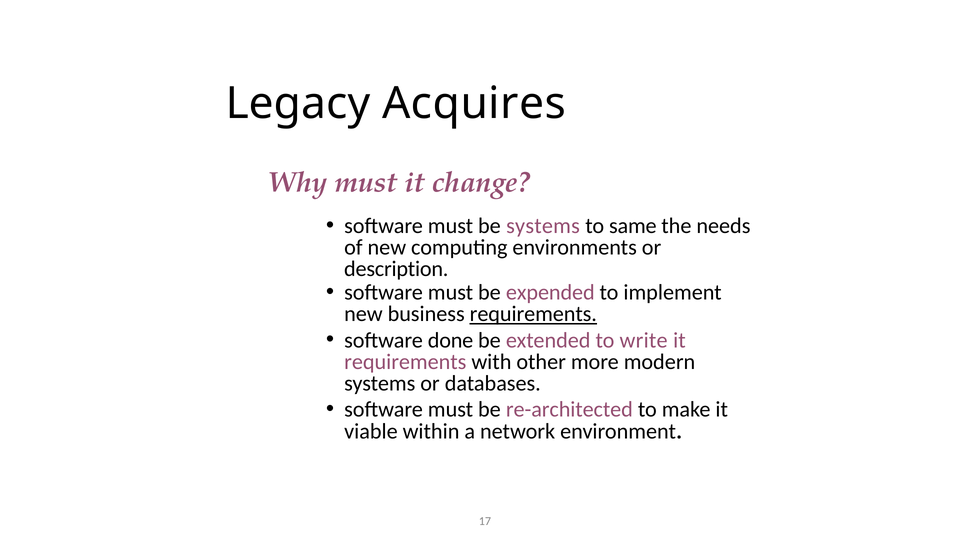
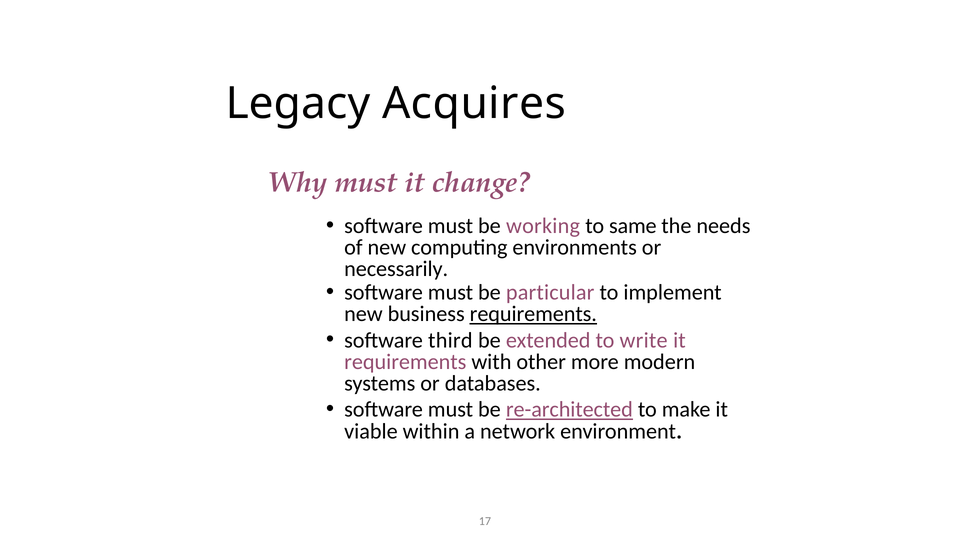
be systems: systems -> working (543, 226)
description: description -> necessarily (396, 269)
expended: expended -> particular (550, 292)
done: done -> third (450, 340)
re-architected underline: none -> present (569, 409)
